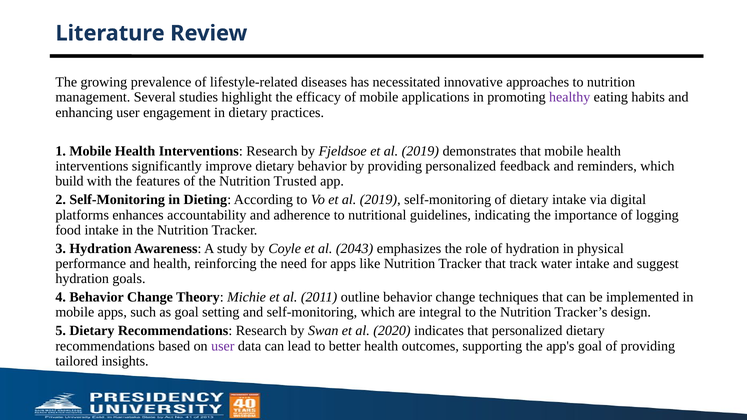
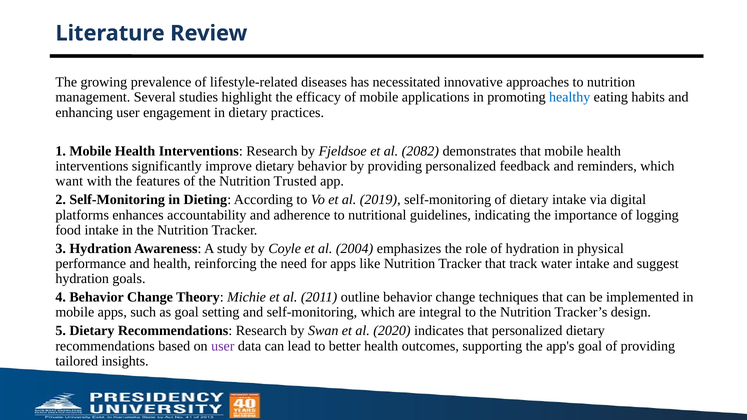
healthy colour: purple -> blue (570, 97)
Fjeldsoe et al 2019: 2019 -> 2082 (420, 151)
build: build -> want (69, 181)
2043: 2043 -> 2004 (355, 249)
